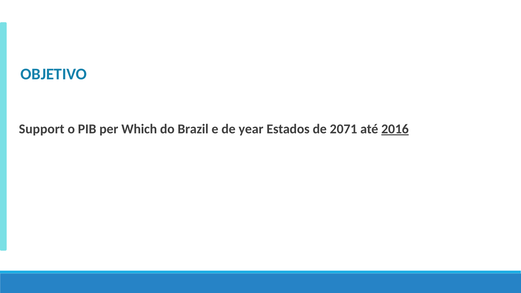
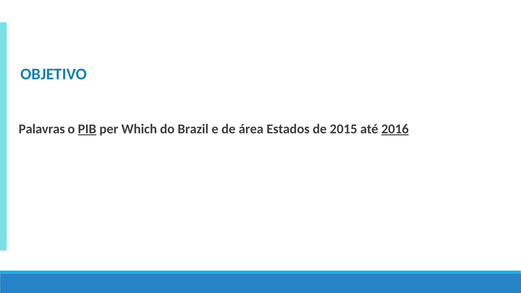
Support: Support -> Palavras (42, 129)
PIB underline: none -> present (87, 129)
year: year -> área (251, 129)
2071: 2071 -> 2015 (344, 129)
